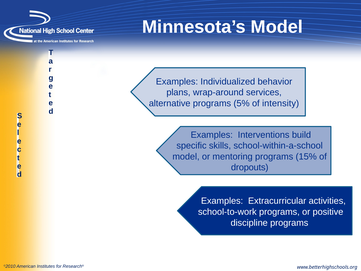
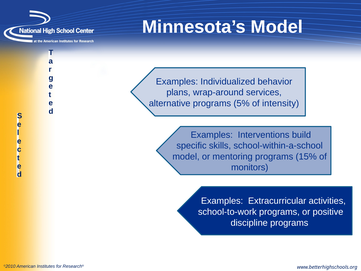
dropouts: dropouts -> monitors (250, 167)
